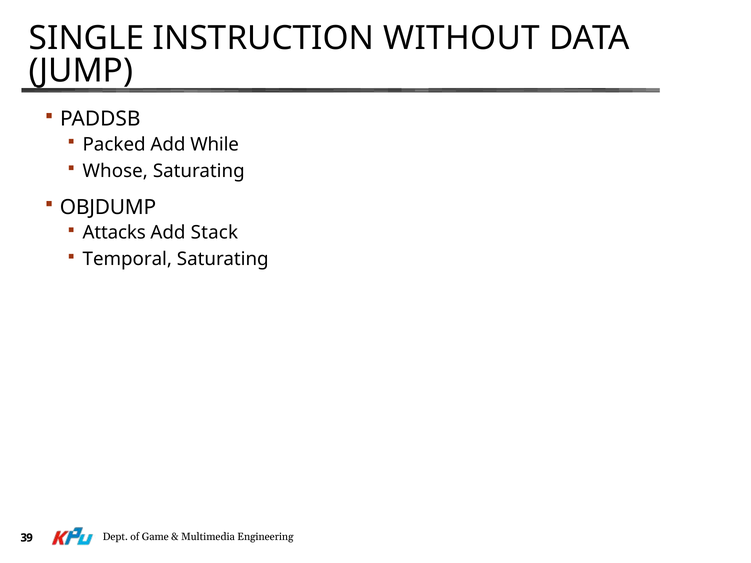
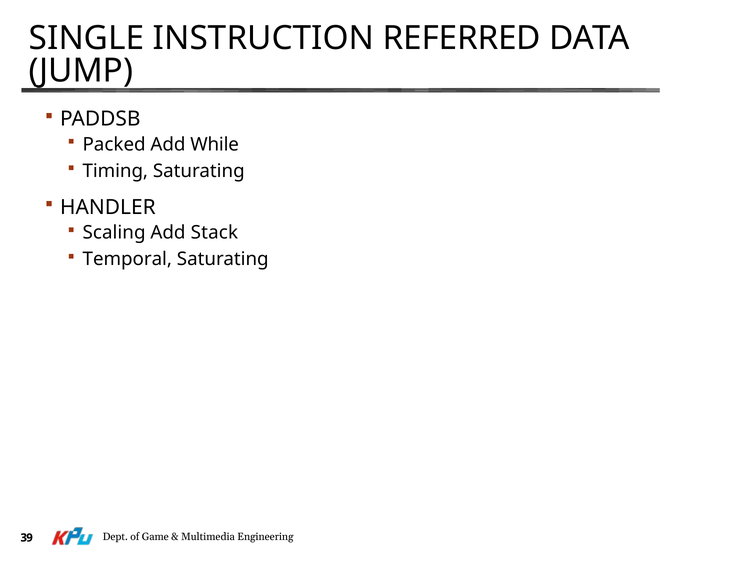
WITHOUT: WITHOUT -> REFERRED (462, 38)
Whose: Whose -> Timing (115, 171)
OBJDUMP: OBJDUMP -> HANDLER (108, 207)
Attacks: Attacks -> Scaling (114, 233)
